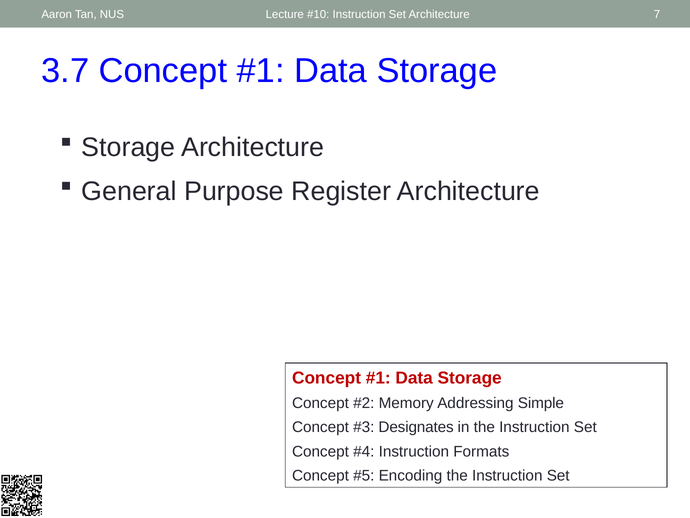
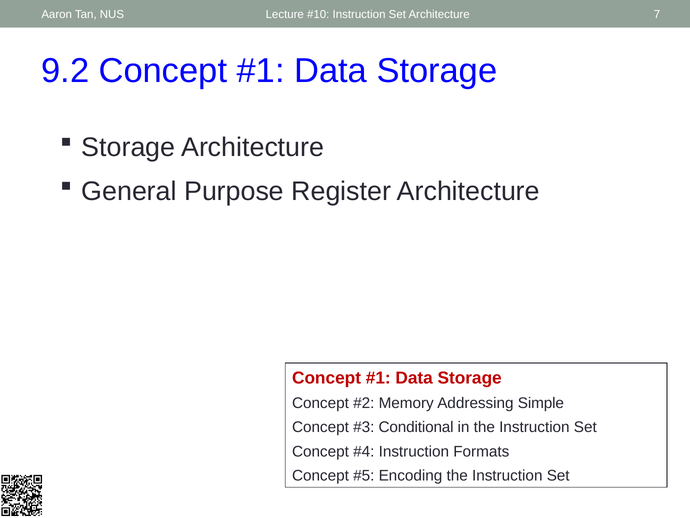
3.7: 3.7 -> 9.2 (65, 71)
Designates: Designates -> Conditional (416, 427)
